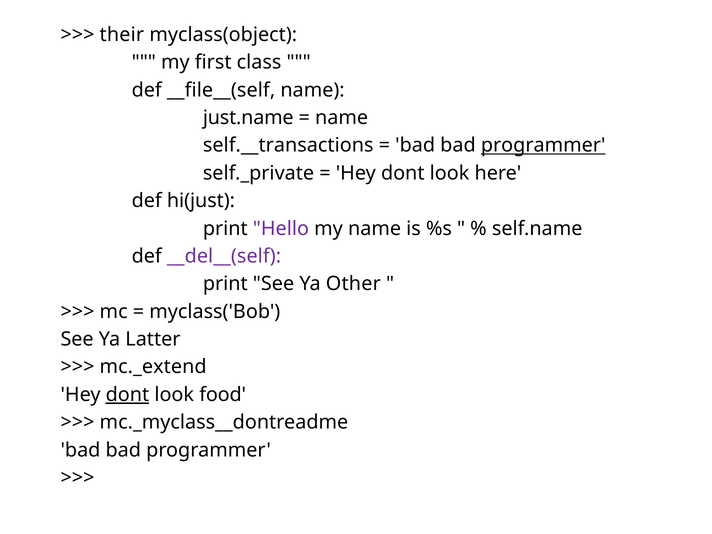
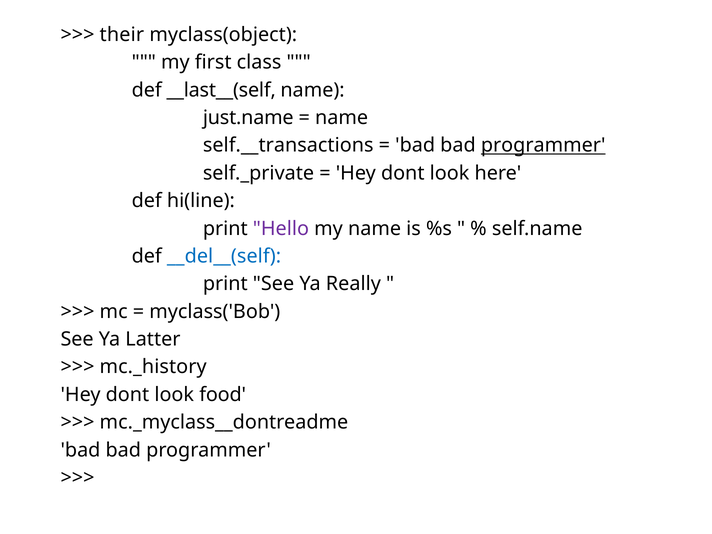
__file__(self: __file__(self -> __last__(self (221, 90)
hi(just: hi(just -> hi(line (201, 201)
__del__(self colour: purple -> blue (224, 256)
Other: Other -> Really (353, 284)
mc._extend: mc._extend -> mc._history (153, 367)
dont underline: present -> none (127, 395)
